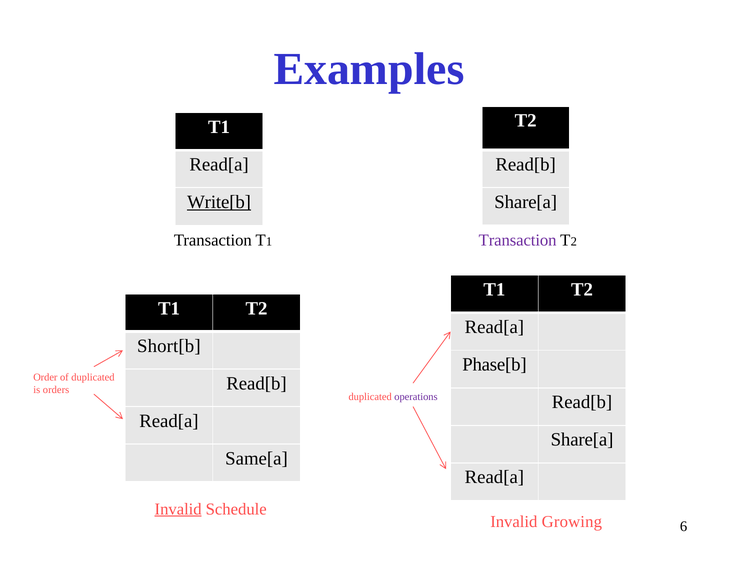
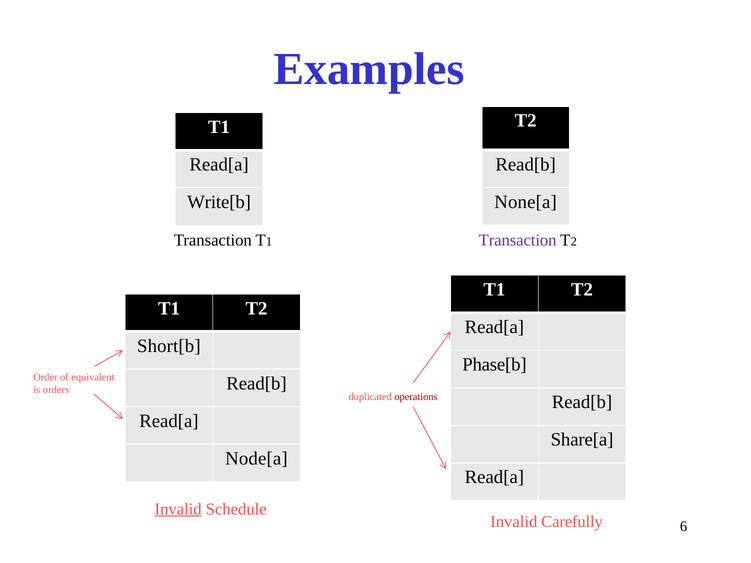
Share[a: Share[a -> None[a (526, 202)
Write[b underline: present -> none (219, 202)
of duplicated: duplicated -> equivalent (93, 378)
operations colour: purple -> red (416, 397)
Same[a: Same[a -> Node[a (256, 459)
Growing: Growing -> Carefully (572, 522)
